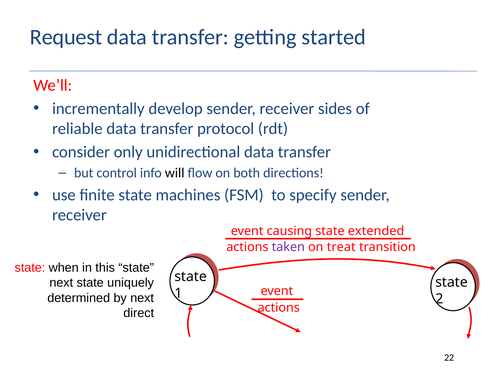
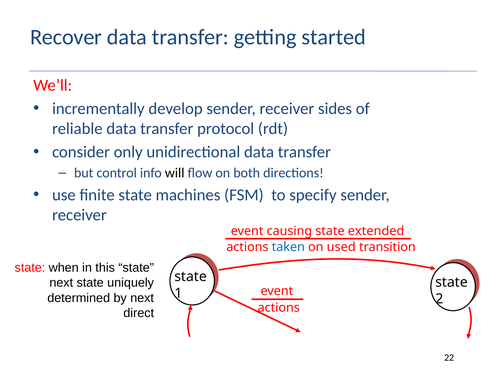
Request: Request -> Recover (66, 37)
taken colour: purple -> blue (288, 247)
treat: treat -> used (341, 247)
